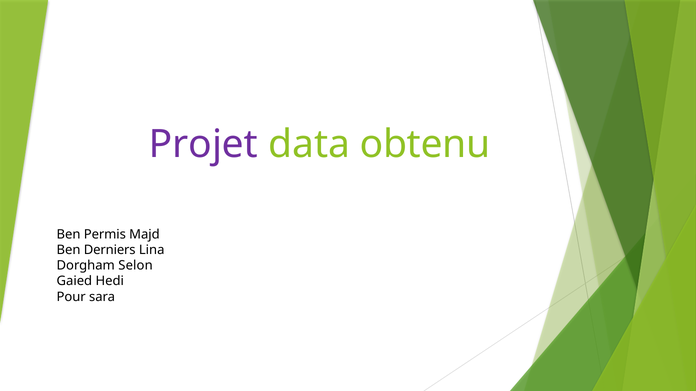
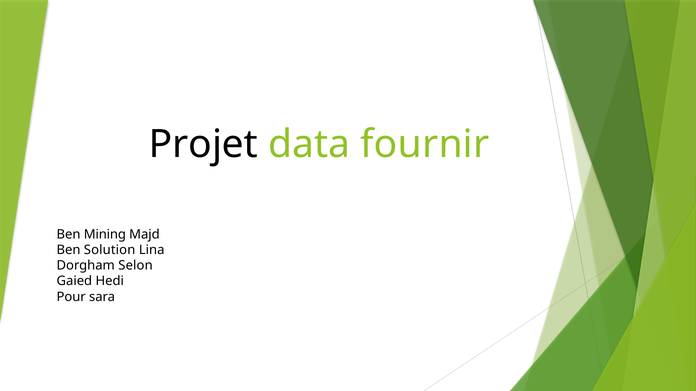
Projet colour: purple -> black (203, 144)
obtenu: obtenu -> fournir (425, 144)
Permis: Permis -> Mining (105, 235)
Derniers: Derniers -> Solution (110, 250)
